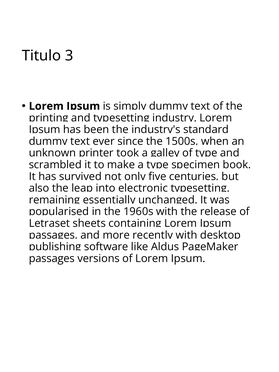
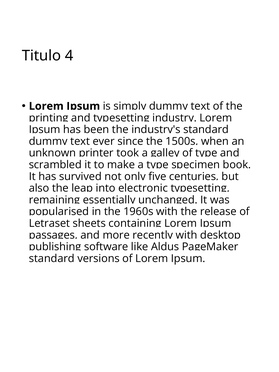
3: 3 -> 4 (69, 56)
passages: passages -> standard (52, 258)
